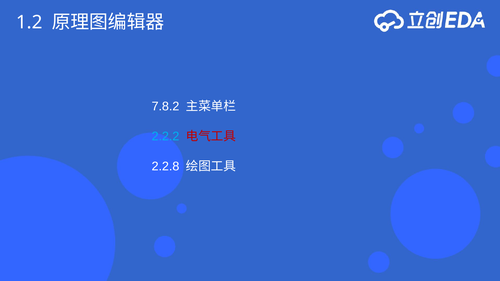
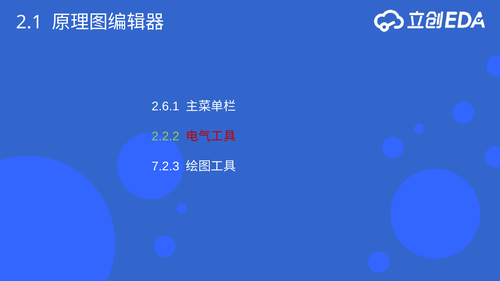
1.2: 1.2 -> 2.1 (29, 22)
7.8.2: 7.8.2 -> 2.6.1 (165, 107)
2.2.2 colour: light blue -> light green (165, 137)
2.2.8: 2.2.8 -> 7.2.3 (165, 167)
